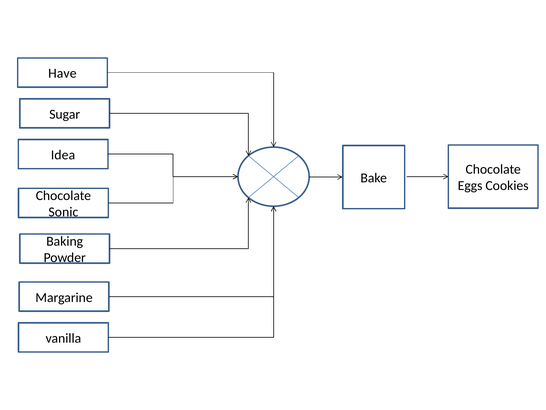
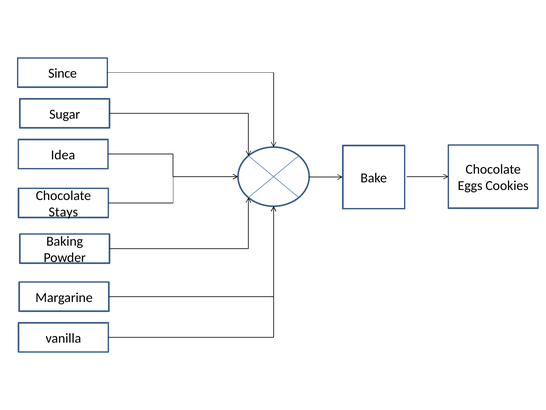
Have: Have -> Since (62, 73)
Sonic: Sonic -> Stays (63, 212)
